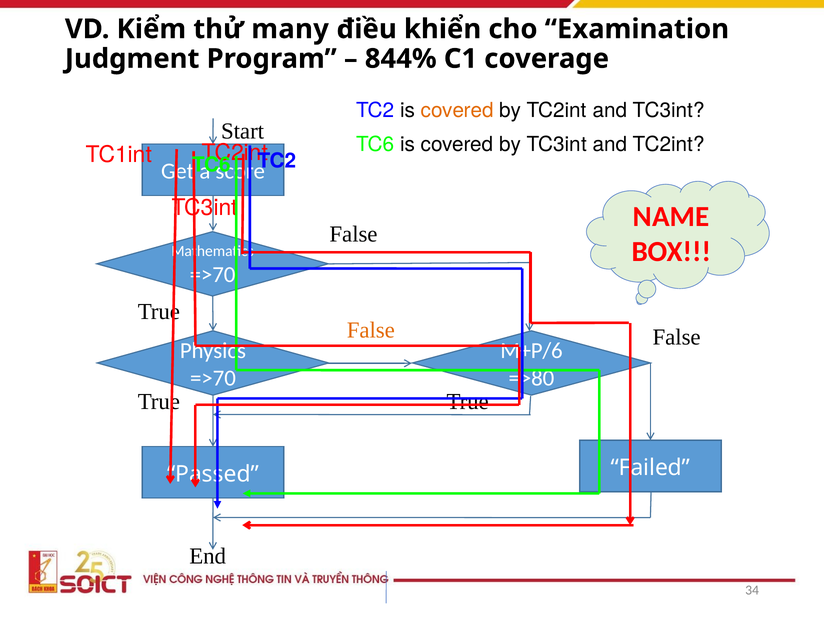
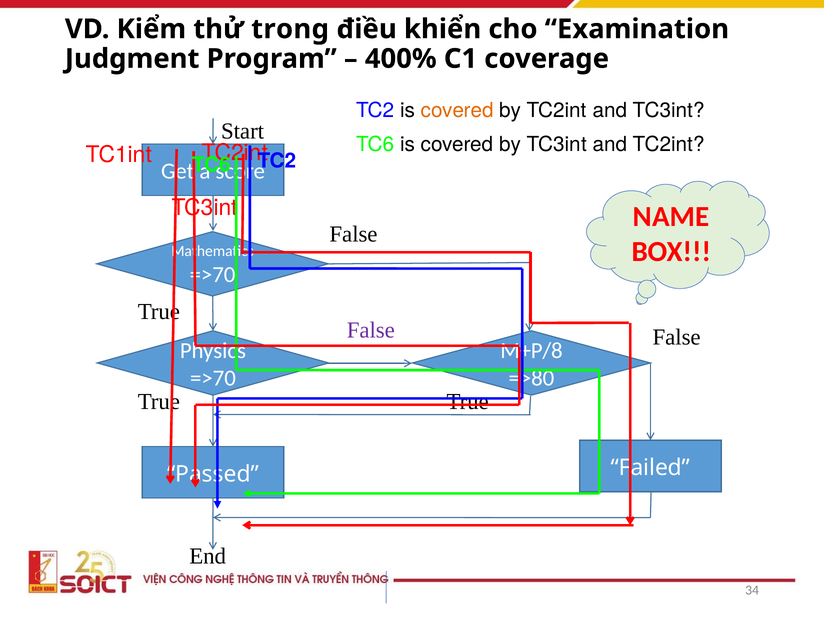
many: many -> trong (290, 29)
844%: 844% -> 400% (401, 59)
False colour: orange -> purple (371, 330)
M+P/6: M+P/6 -> M+P/8 (532, 351)
